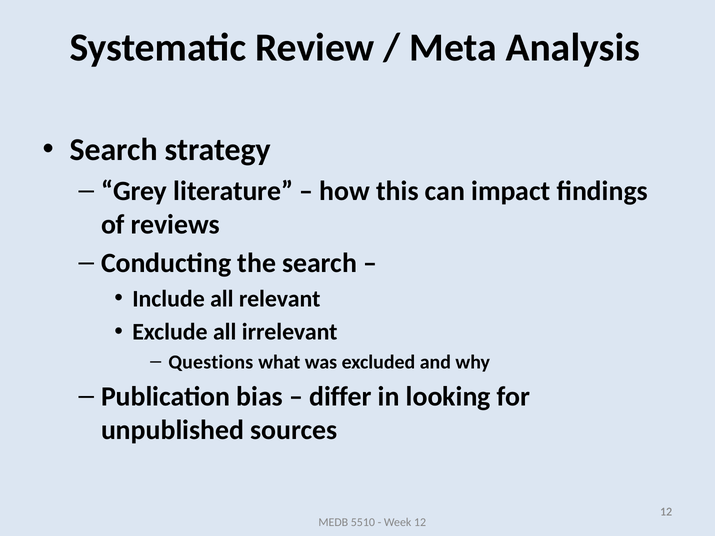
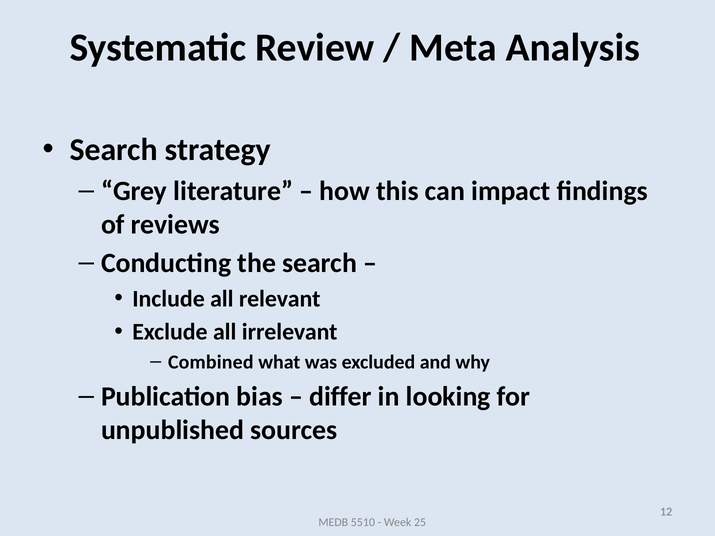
Questions: Questions -> Combined (211, 362)
Week 12: 12 -> 25 (420, 523)
